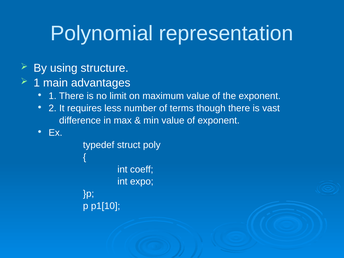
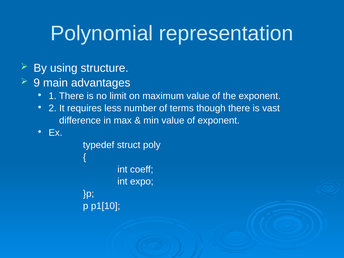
1: 1 -> 9 (37, 83)
